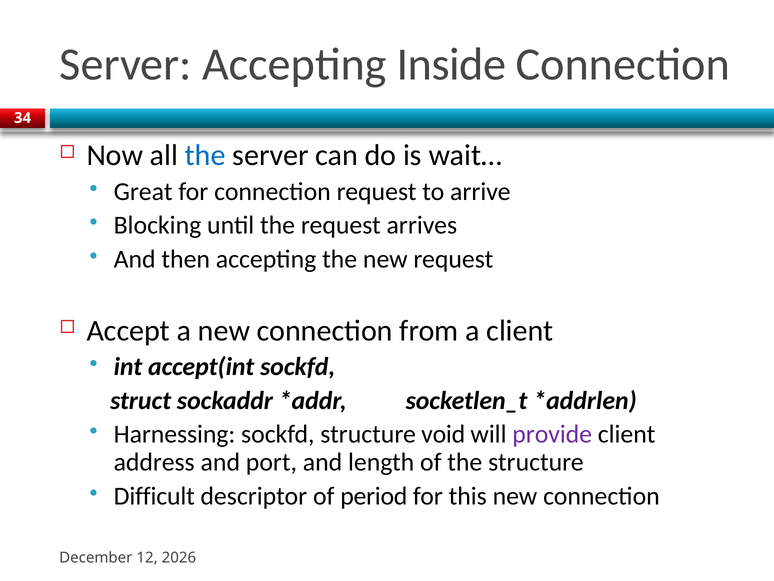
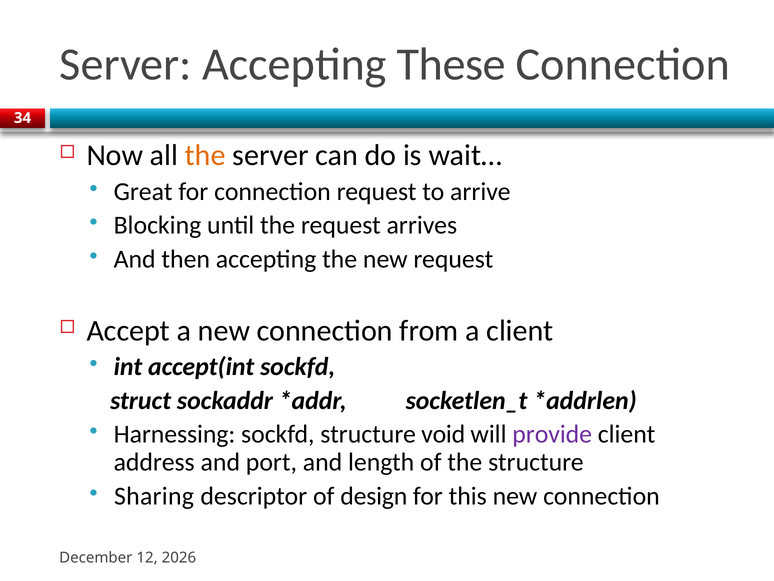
Inside: Inside -> These (451, 64)
the colour: blue -> orange (205, 155)
Difficult: Difficult -> Sharing (154, 496)
period: period -> design (374, 496)
